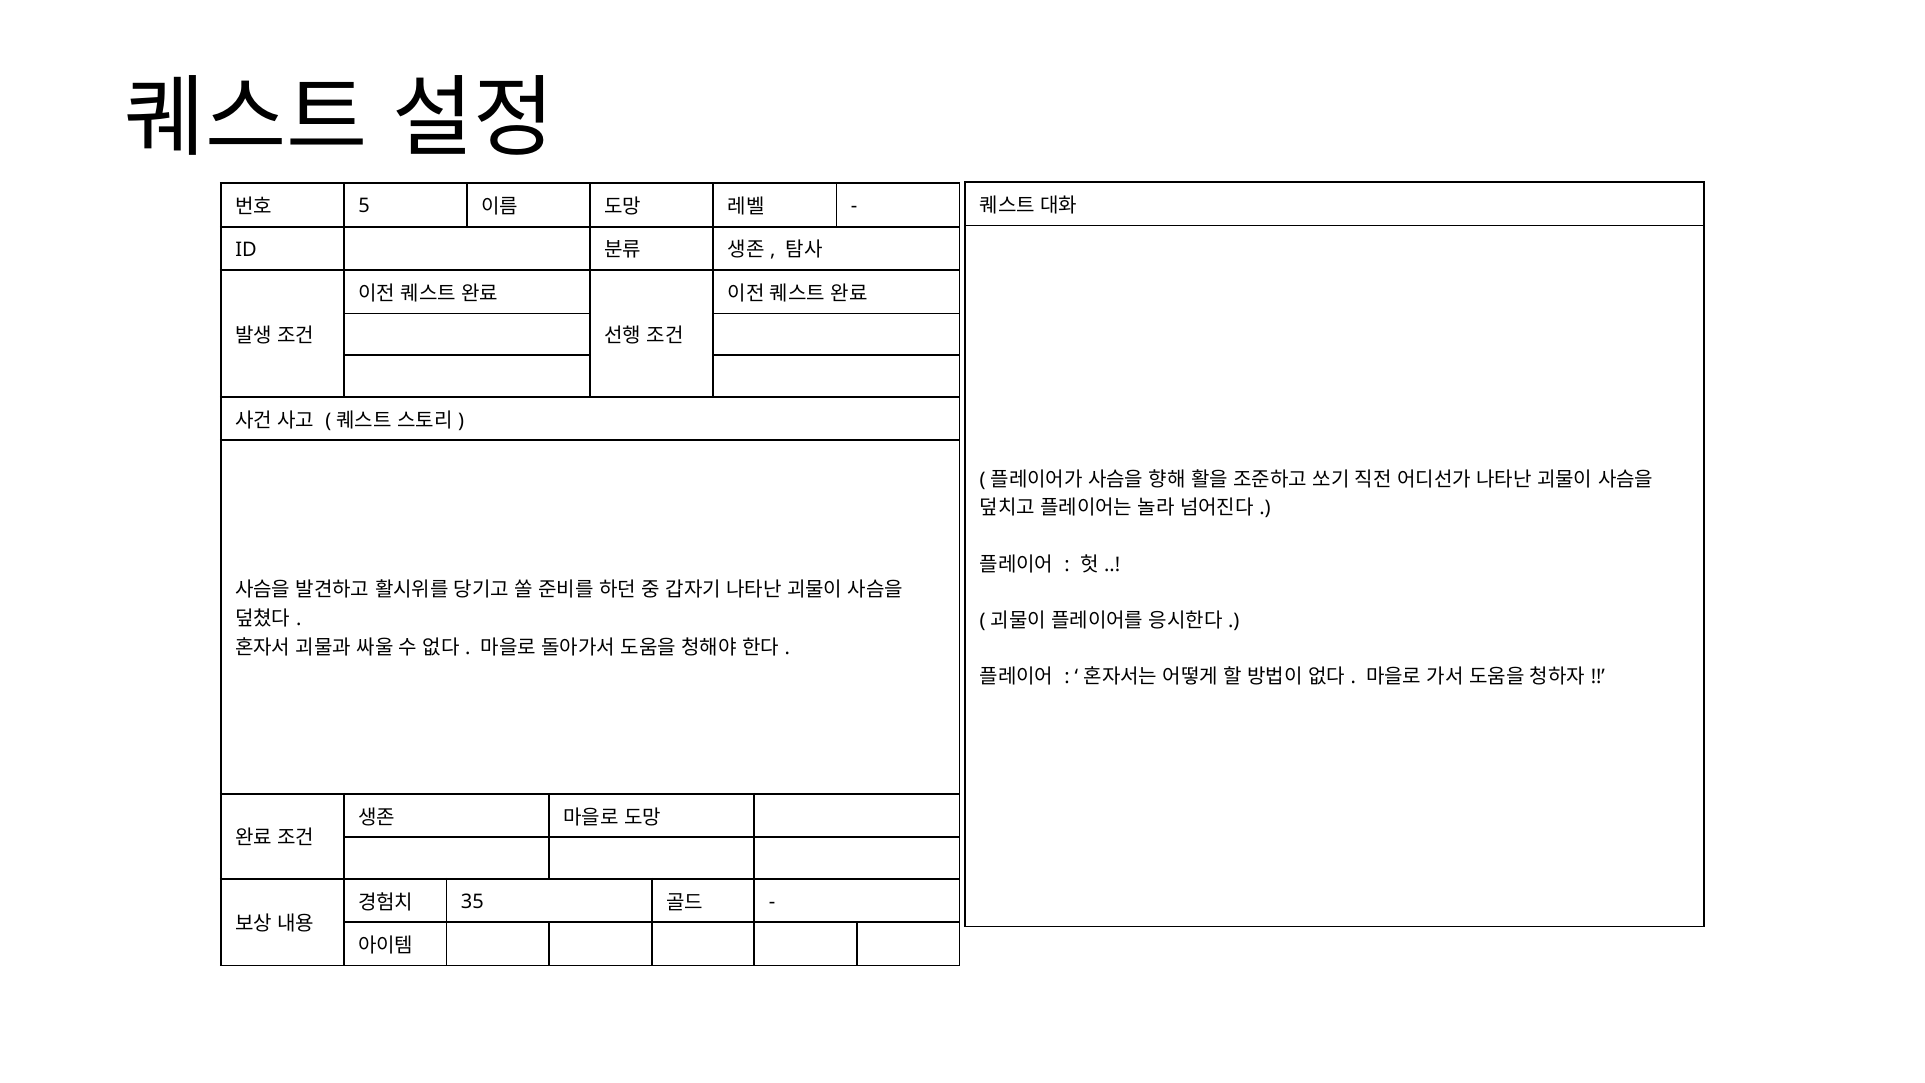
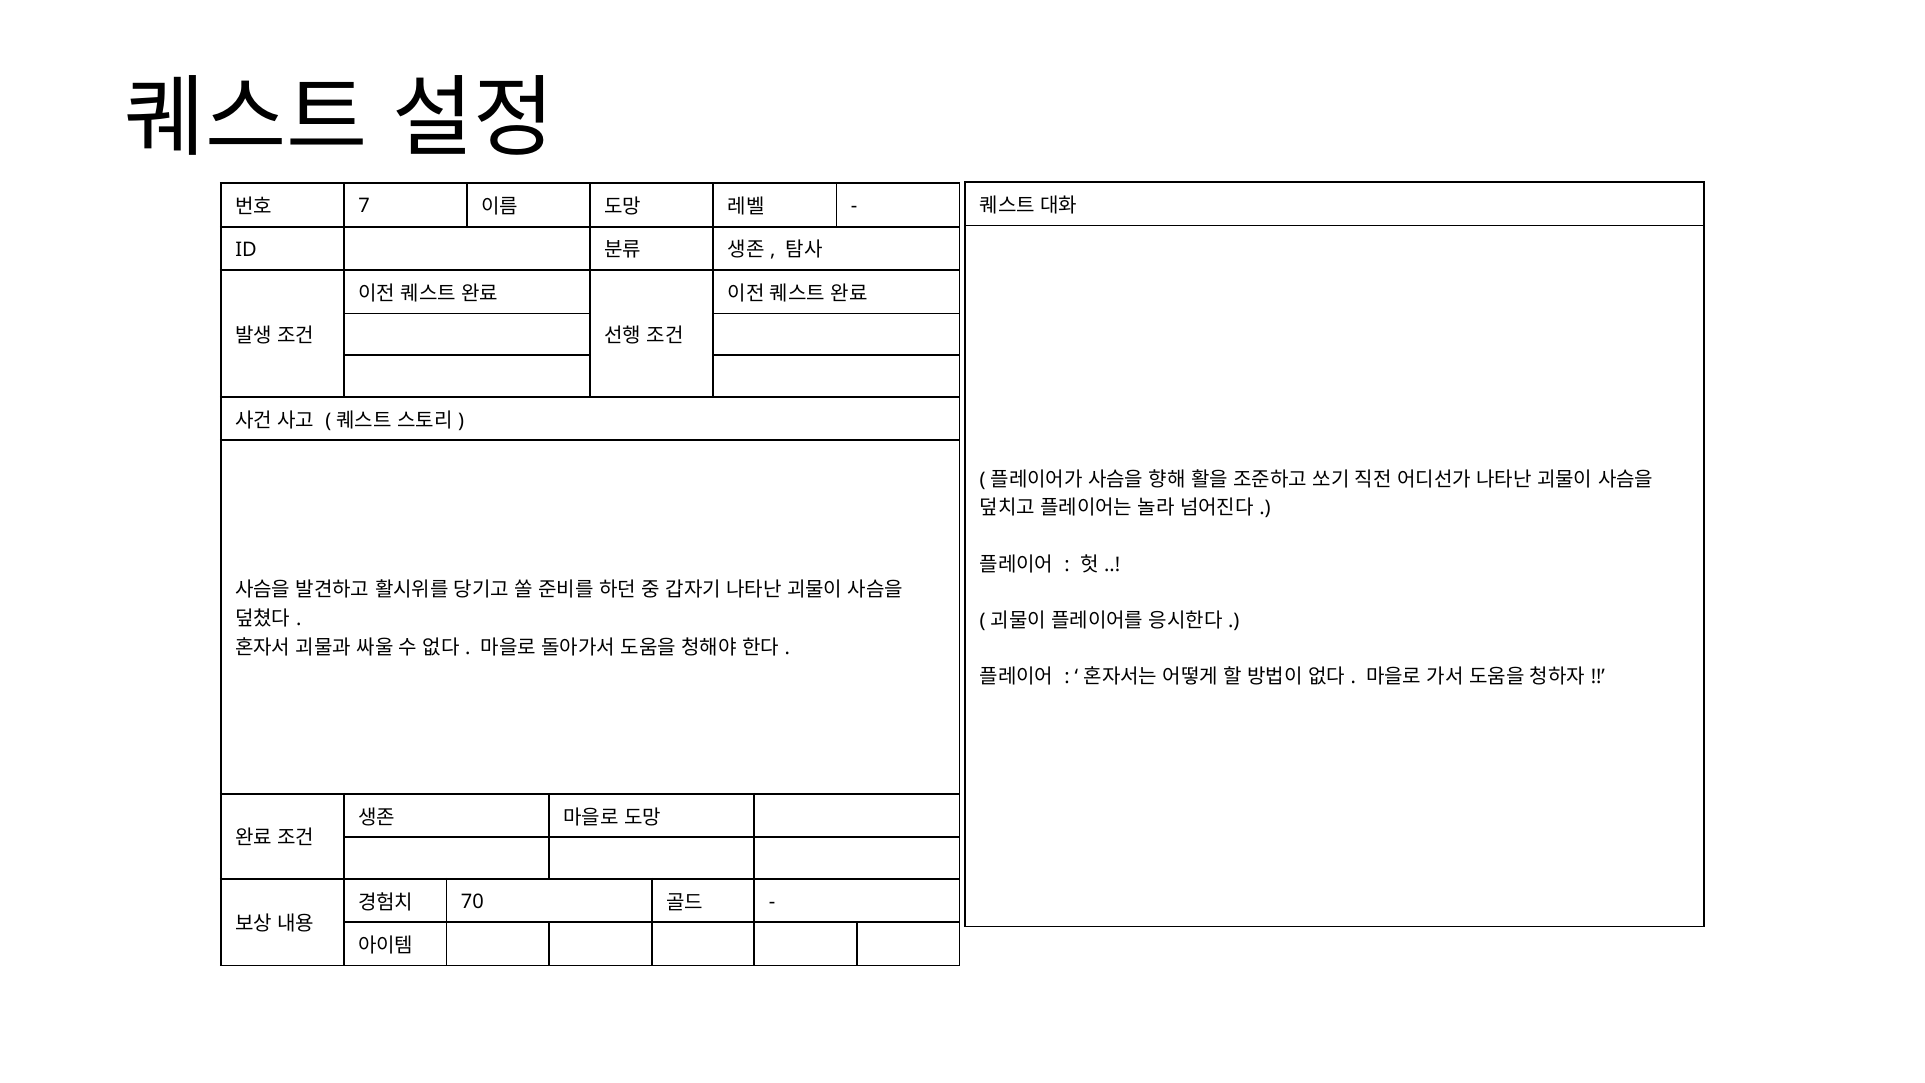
5: 5 -> 7 (364, 206)
35: 35 -> 70 (472, 902)
